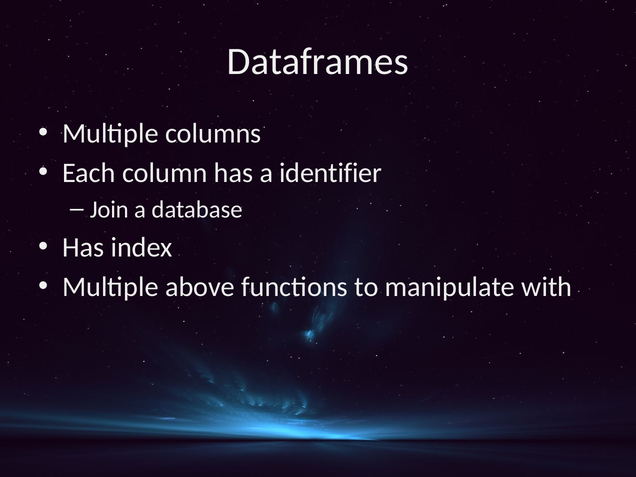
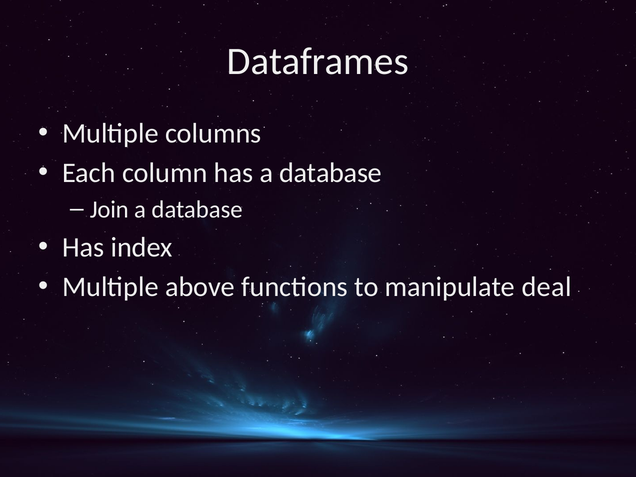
has a identifier: identifier -> database (331, 173)
with: with -> deal (547, 287)
